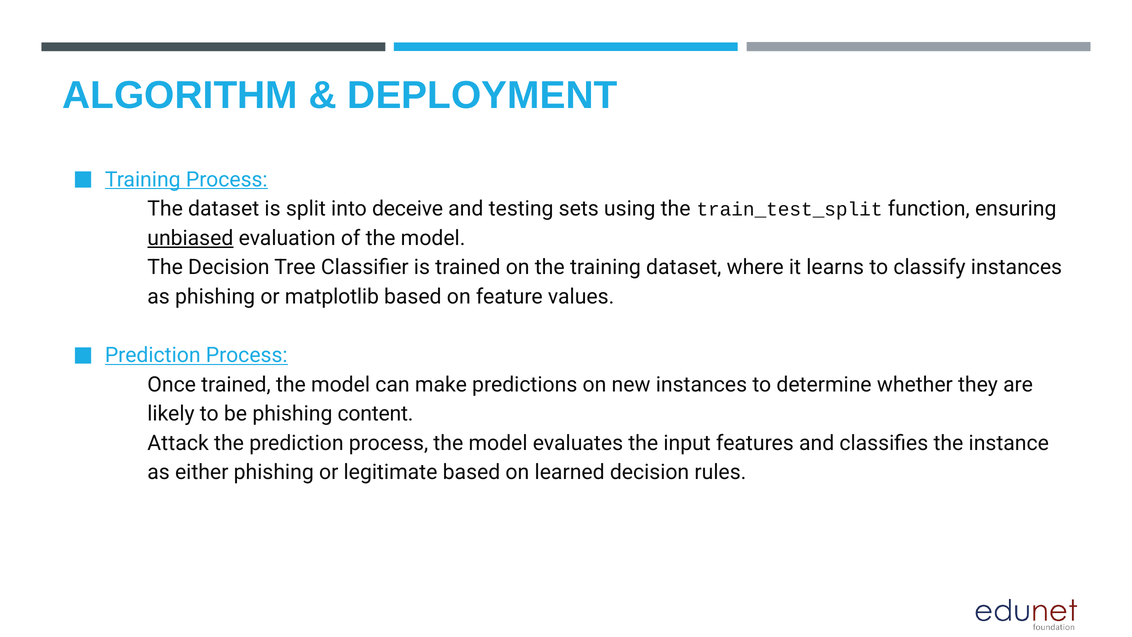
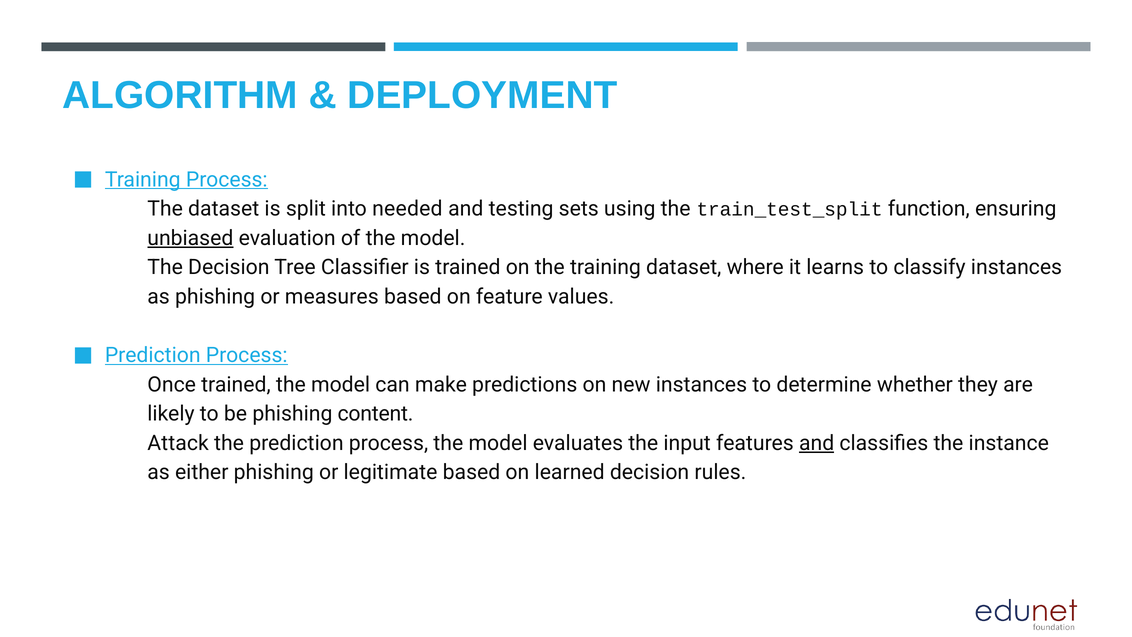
deceive: deceive -> needed (407, 209)
matplotlib: matplotlib -> measures (332, 297)
and underline: none -> present (817, 443)
